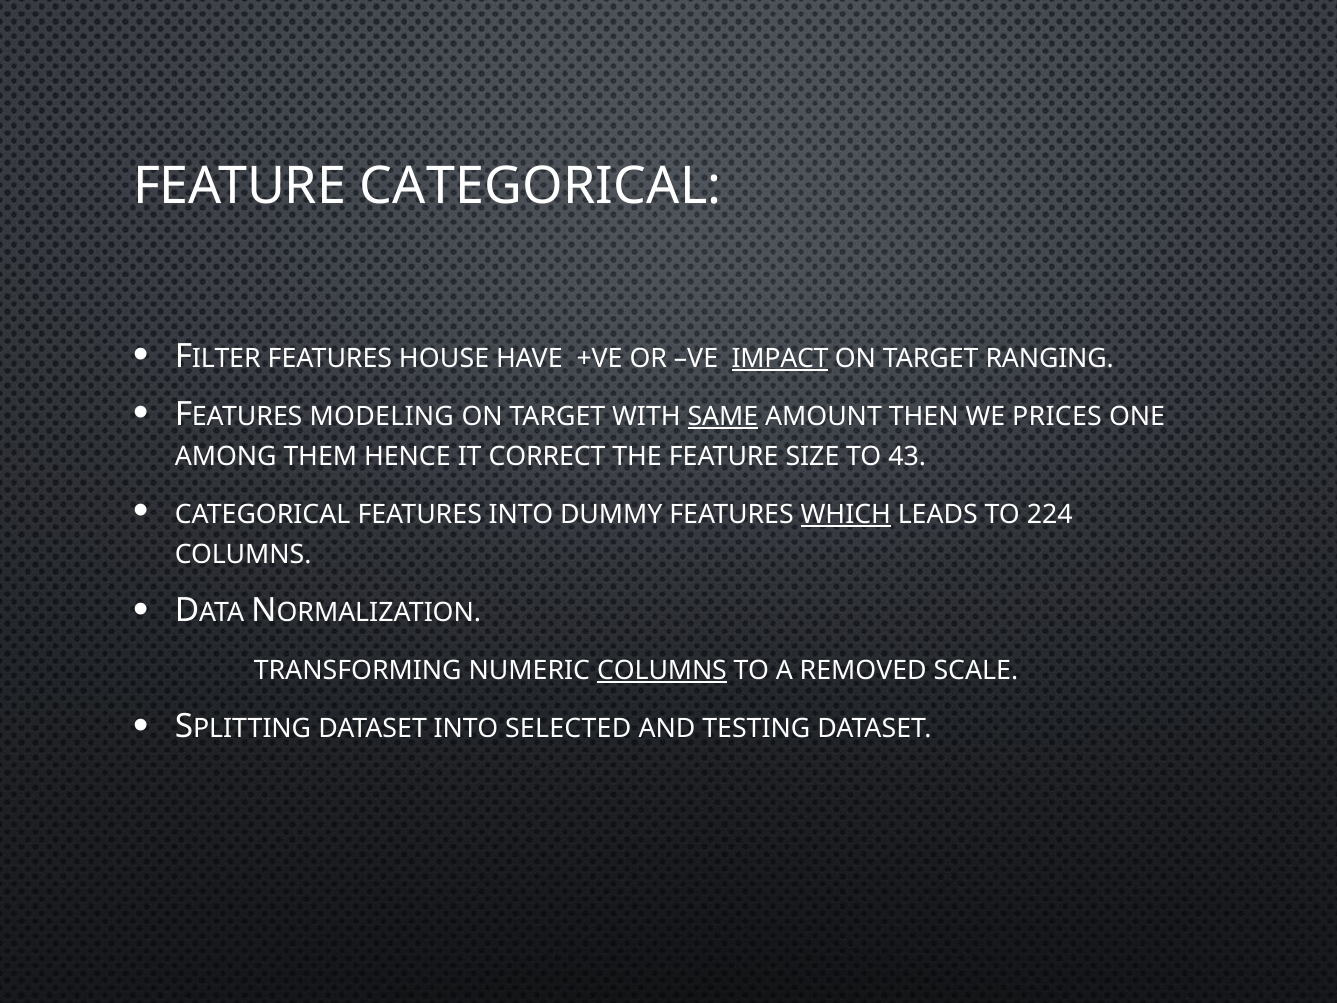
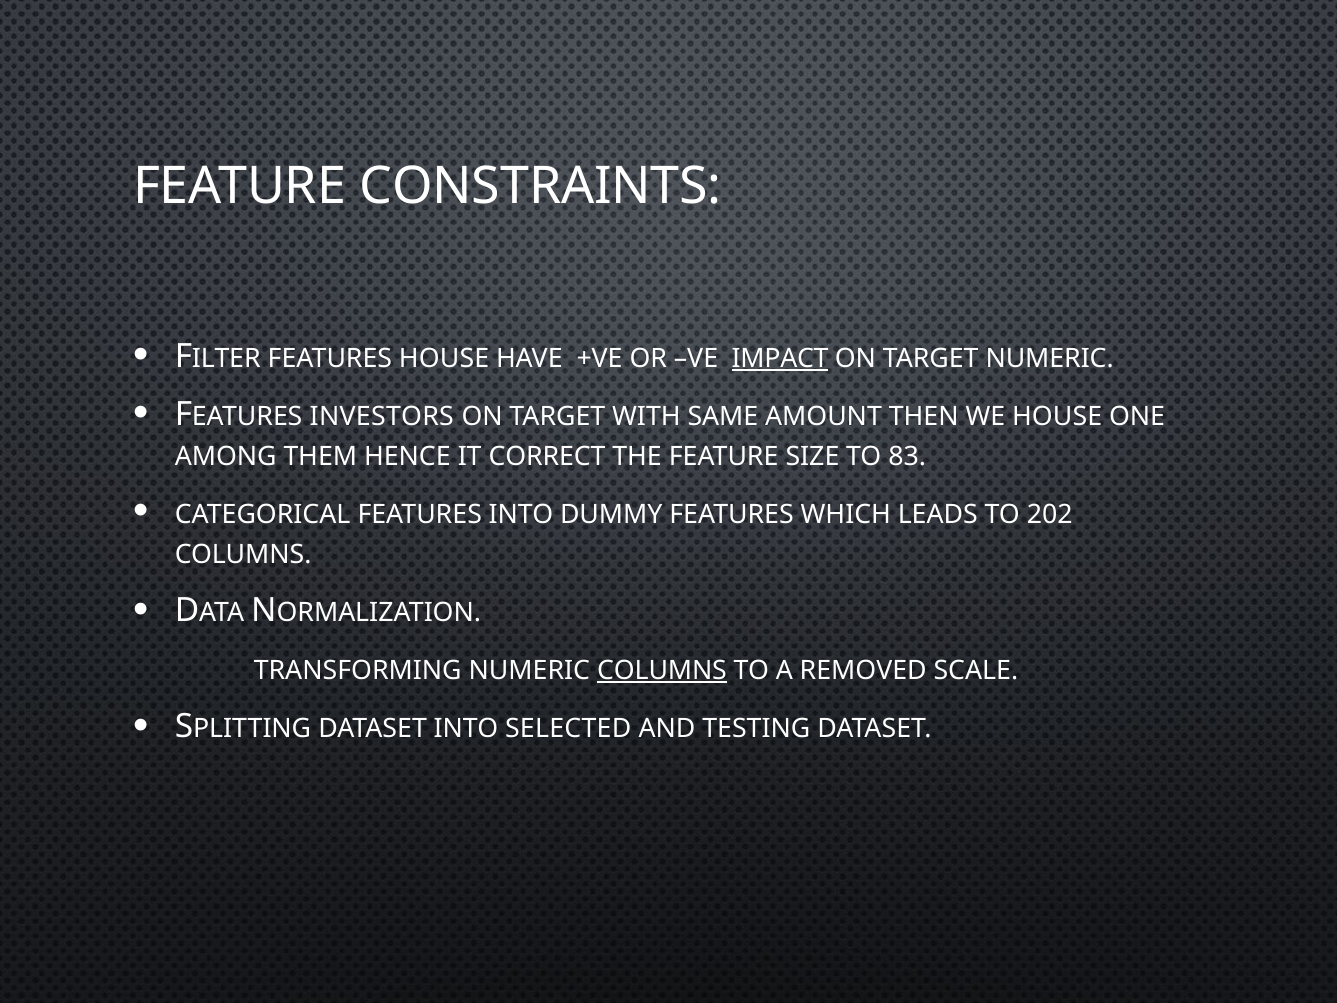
FEATURE CATEGORICAL: CATEGORICAL -> CONSTRAINTS (541, 187)
TARGET RANGING: RANGING -> NUMERIC (1050, 358)
MODELING: MODELING -> INVESTORS (382, 416)
SAME underline: present -> none (723, 416)
WE PRICES: PRICES -> HOUSE (1057, 416)
43: 43 -> 83 (907, 456)
WHICH underline: present -> none (846, 514)
224: 224 -> 202 (1050, 514)
